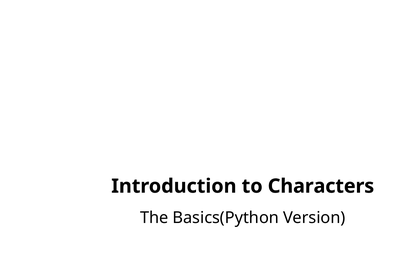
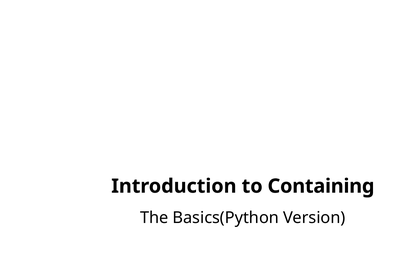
Characters: Characters -> Containing (321, 186)
